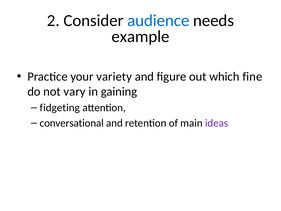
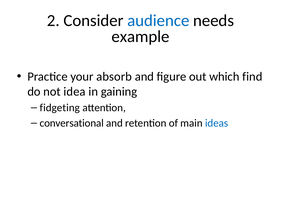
variety: variety -> absorb (114, 76)
fine: fine -> find (252, 76)
vary: vary -> idea (75, 91)
ideas colour: purple -> blue (217, 123)
